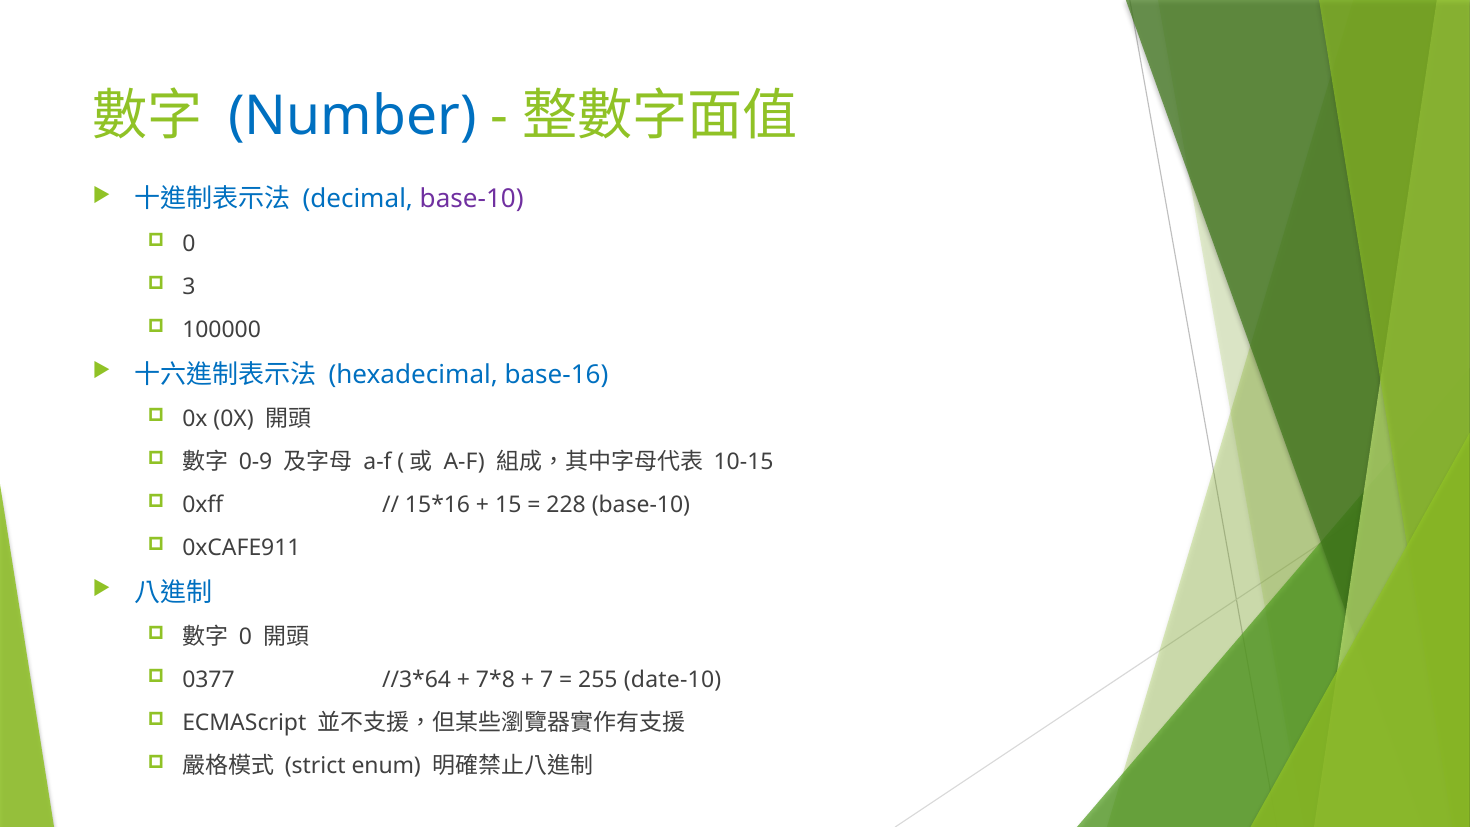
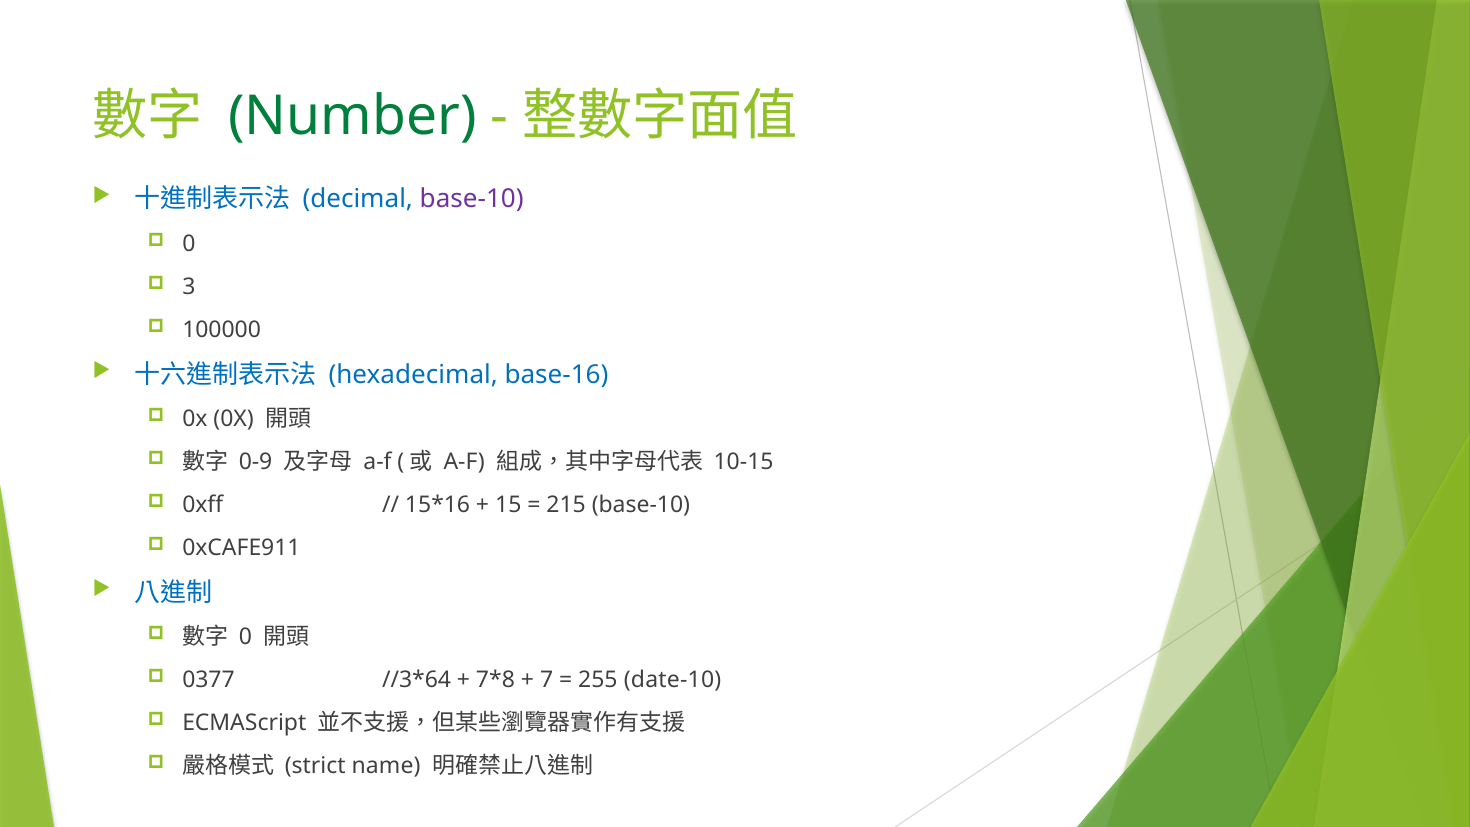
Number colour: blue -> green (353, 116)
228: 228 -> 215 (566, 505)
enum: enum -> name (386, 766)
